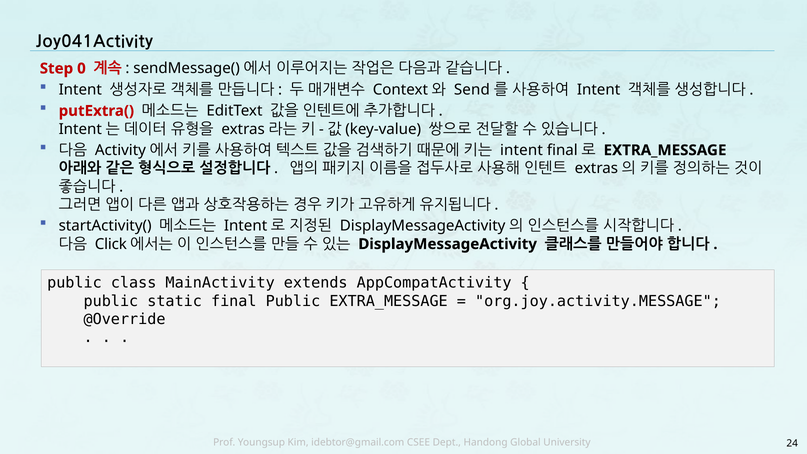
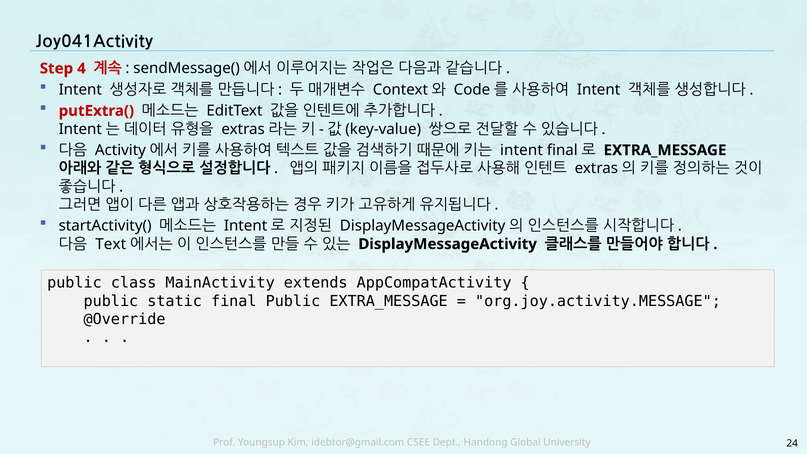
0: 0 -> 4 (81, 68)
Send: Send -> Code (472, 90)
Click: Click -> Text (111, 244)
